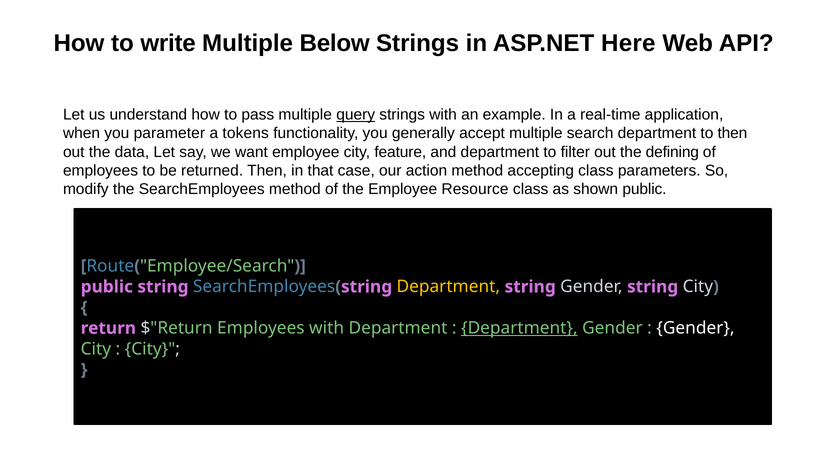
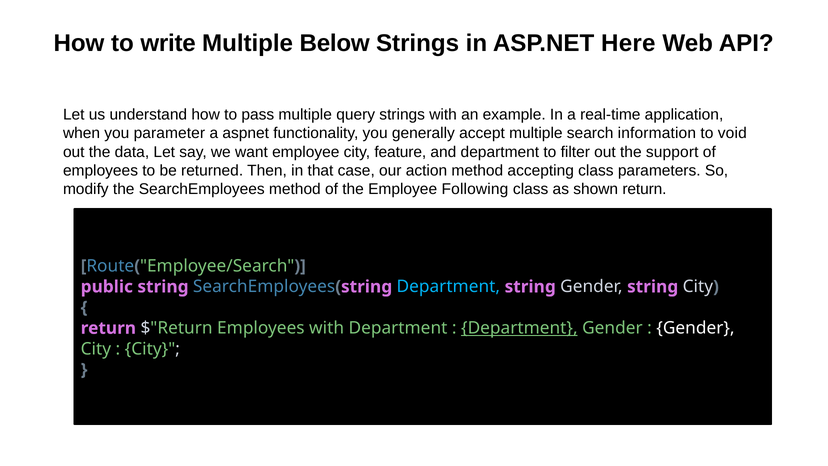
query underline: present -> none (356, 115)
tokens: tokens -> aspnet (246, 133)
search department: department -> information (657, 133)
to then: then -> void (732, 133)
defining: defining -> support (672, 152)
Resource: Resource -> Following (475, 189)
shown public: public -> return (644, 189)
Department colour: yellow -> light blue (448, 287)
